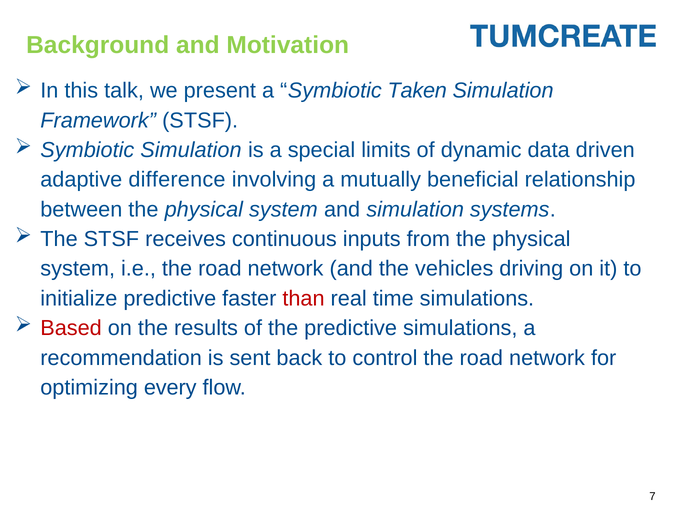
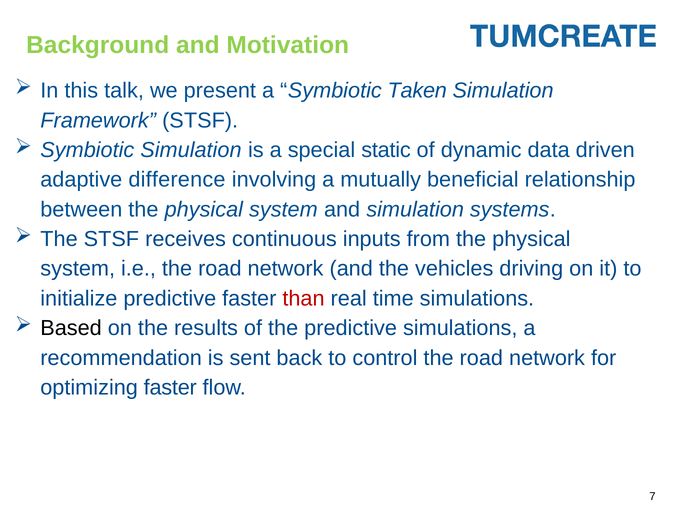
limits: limits -> static (386, 150)
Based colour: red -> black (71, 328)
optimizing every: every -> faster (170, 387)
